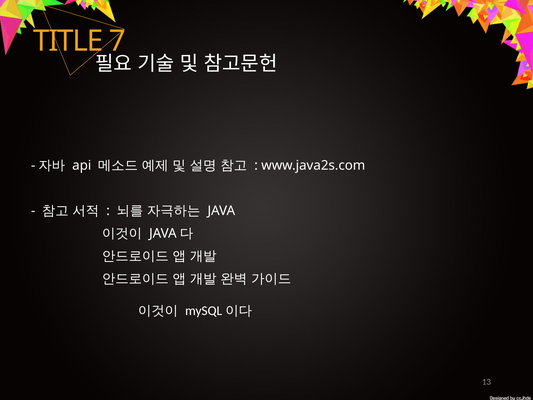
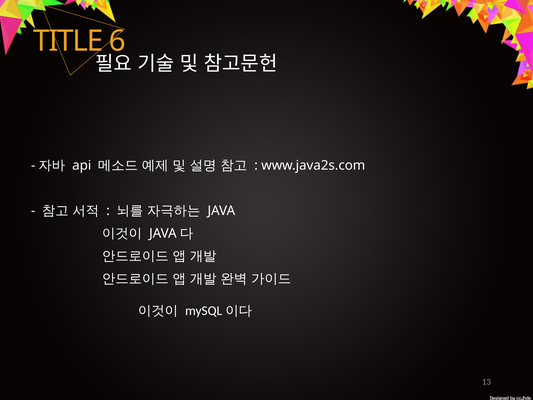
7: 7 -> 6 (117, 41)
